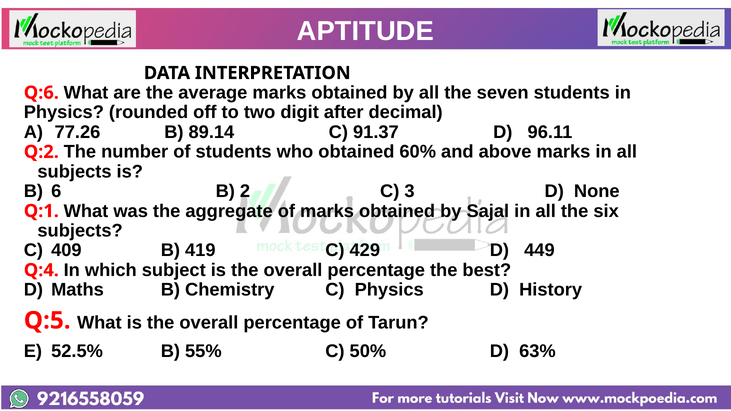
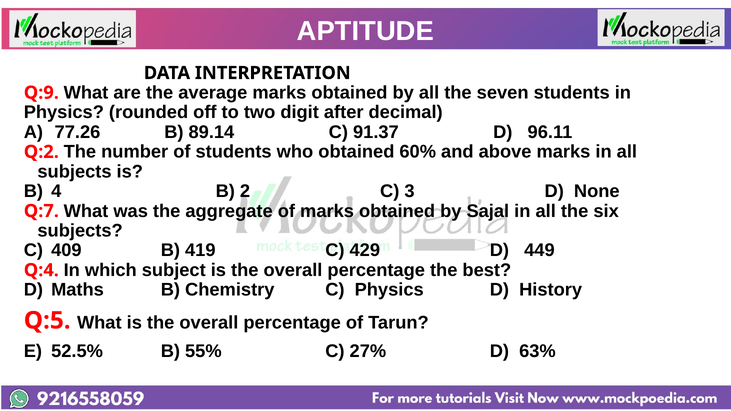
Q:6: Q:6 -> Q:9 (41, 93)
6: 6 -> 4 (56, 191)
Q:1: Q:1 -> Q:7 (41, 211)
50%: 50% -> 27% (368, 351)
